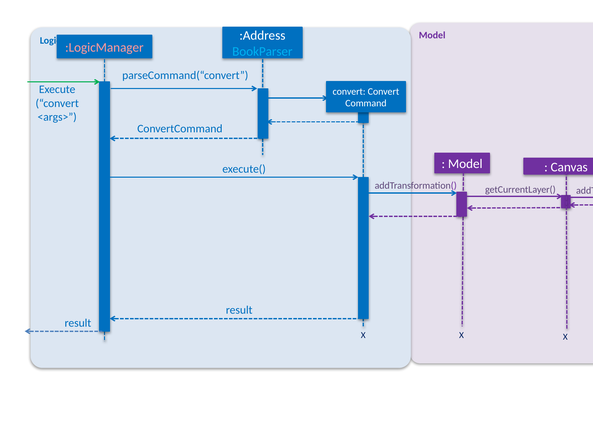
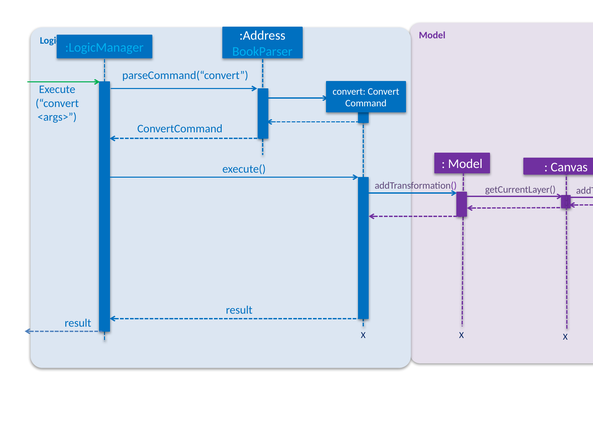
:LogicManager colour: pink -> light blue (104, 47)
